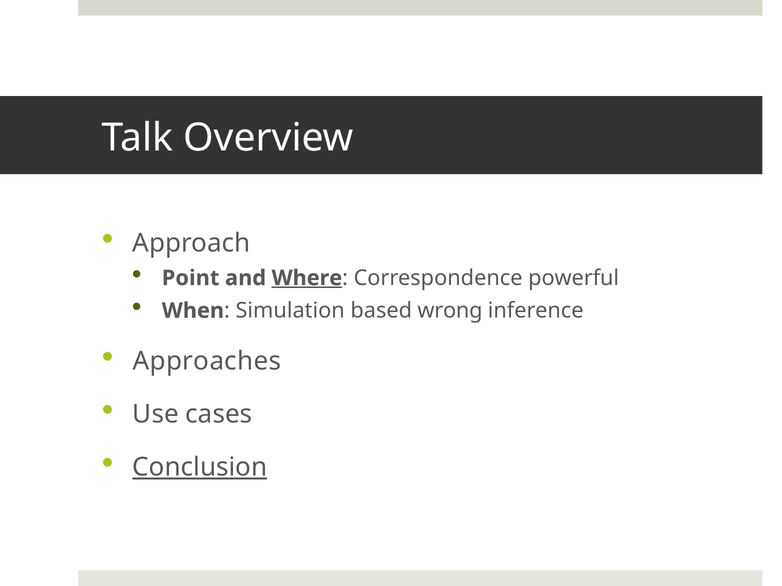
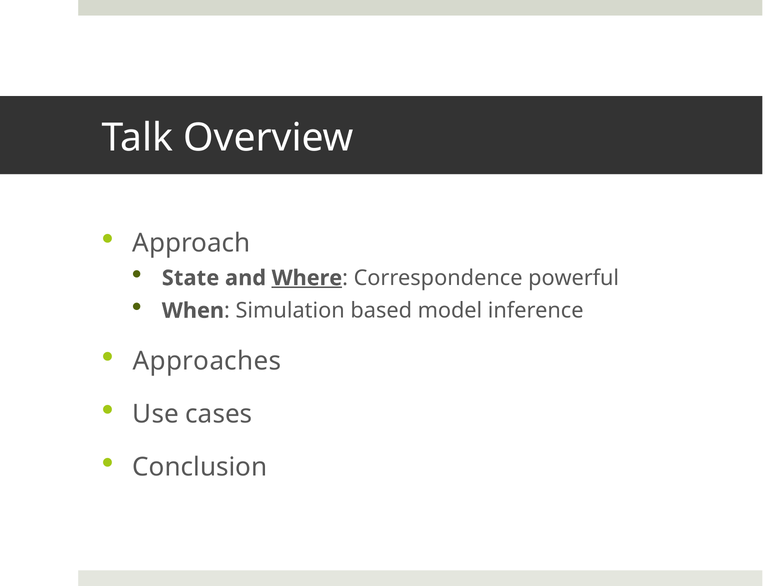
Point: Point -> State (191, 278)
wrong: wrong -> model (450, 311)
Conclusion underline: present -> none (200, 468)
